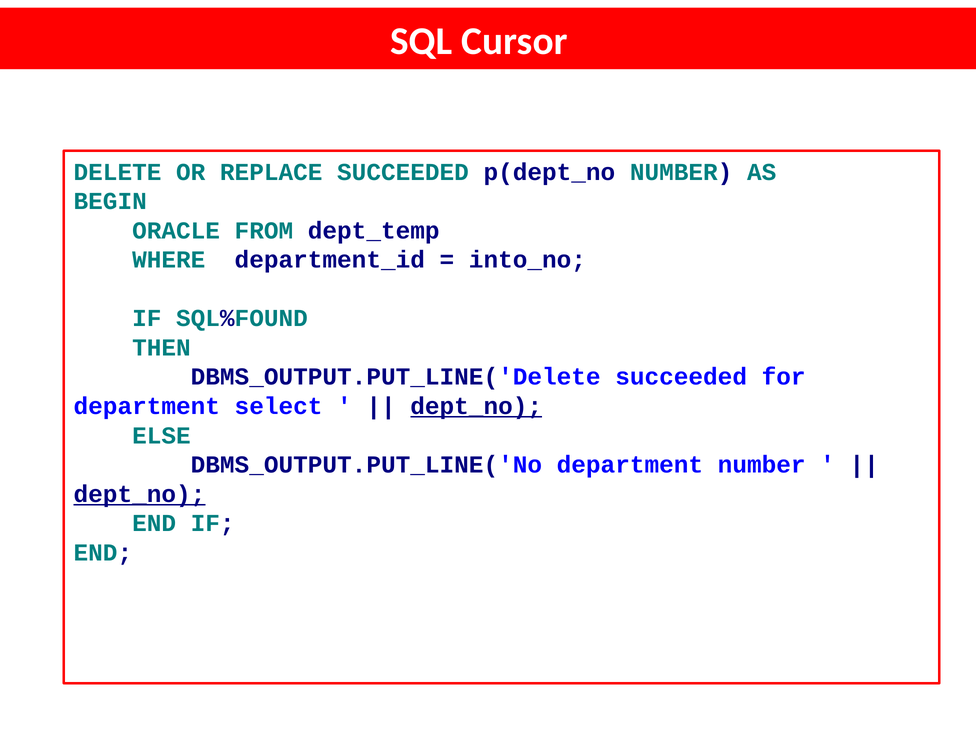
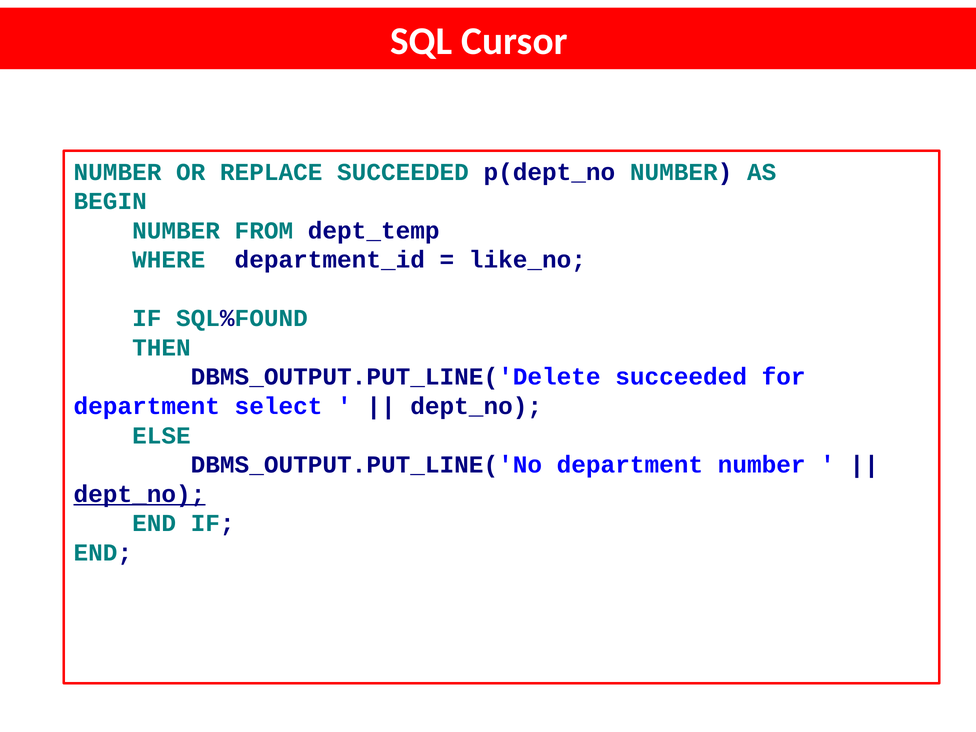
DELETE: DELETE -> NUMBER (118, 172)
ORACLE: ORACLE -> NUMBER (176, 231)
into_no: into_no -> like_no (527, 260)
dept_no underline: present -> none (476, 406)
